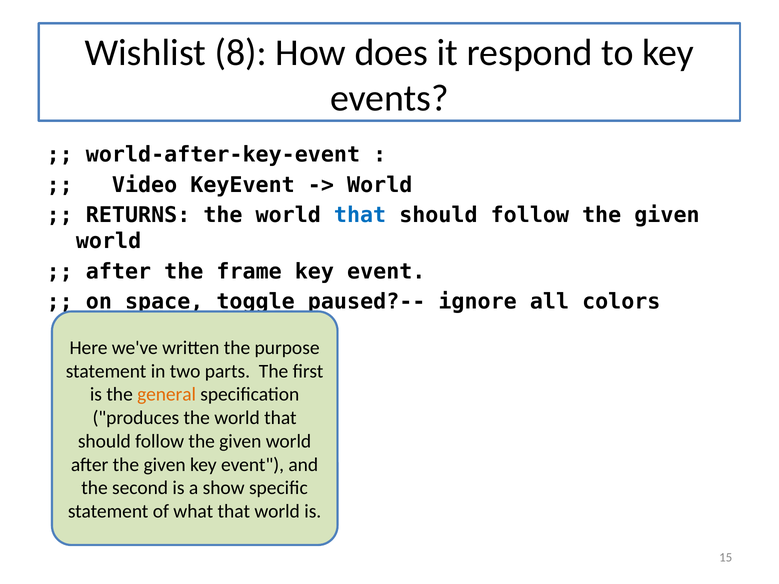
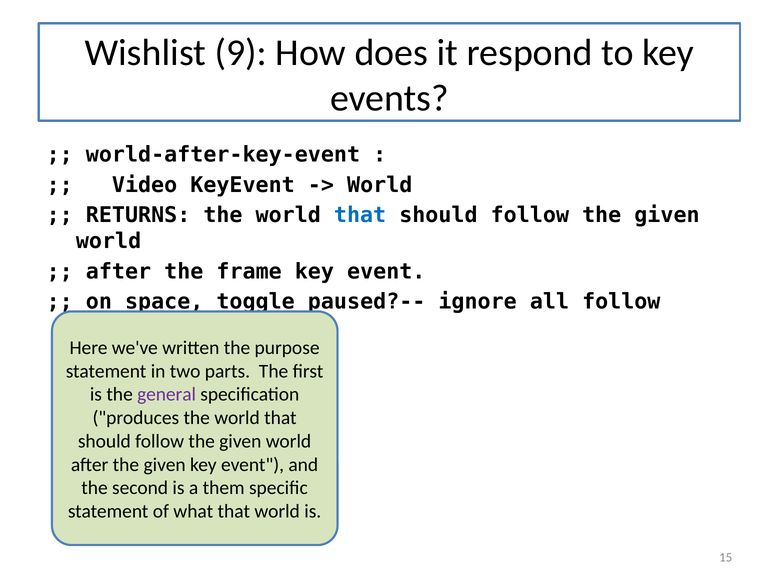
8: 8 -> 9 (241, 53)
all colors: colors -> follow (621, 302)
general colour: orange -> purple (167, 395)
show: show -> them (224, 488)
